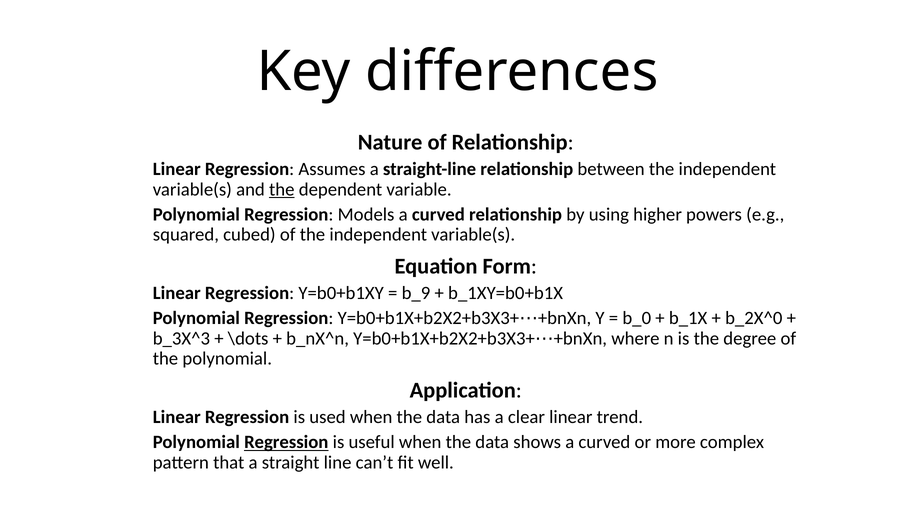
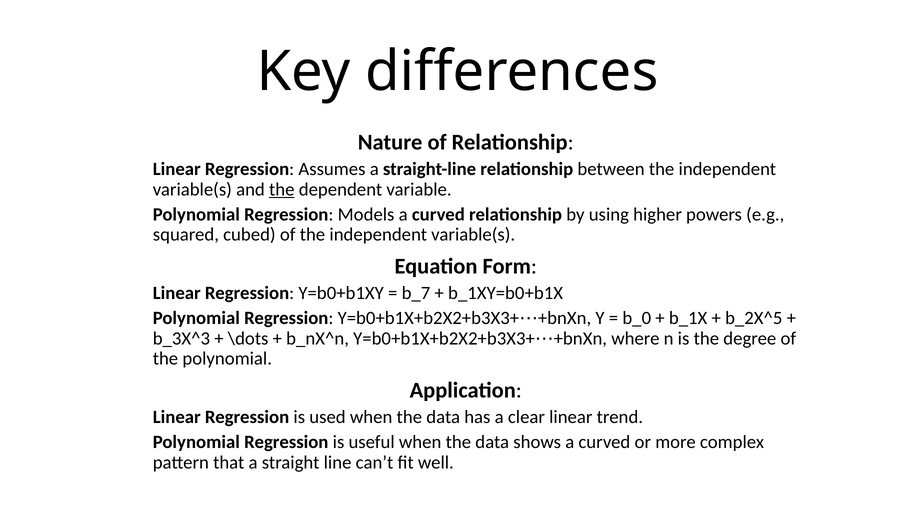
b_9: b_9 -> b_7 (416, 293)
b_2X^0: b_2X^0 -> b_2X^5 (754, 318)
Regression underline: present -> none (286, 442)
